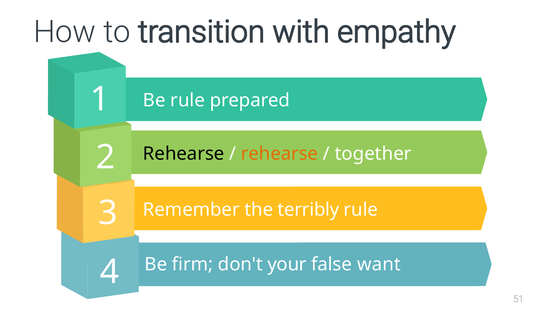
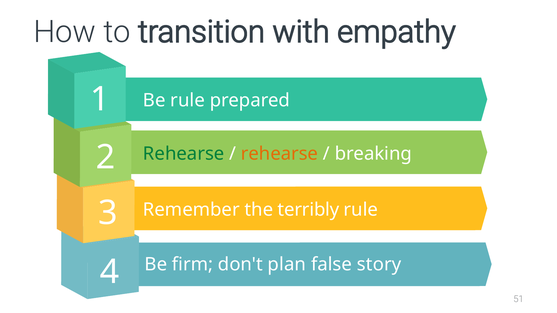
Rehearse colour: black -> green (184, 154)
together: together -> breaking (373, 154)
your: your -> plan (287, 265)
want: want -> story (379, 265)
